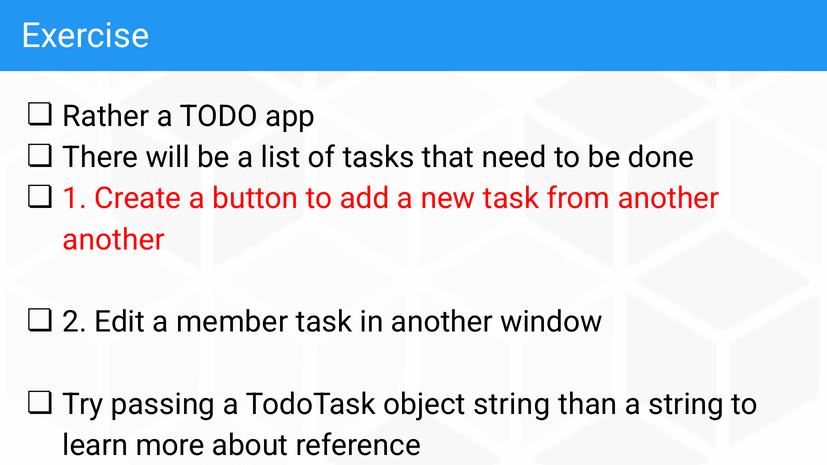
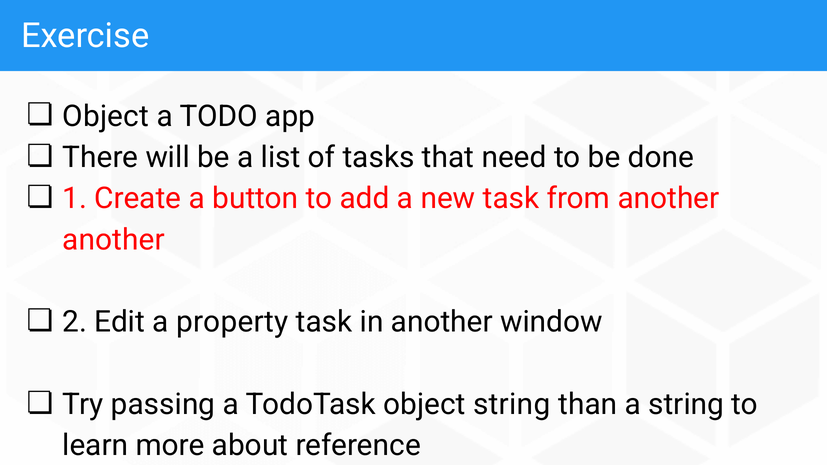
Rather: Rather -> Object (106, 116)
member: member -> property (232, 322)
